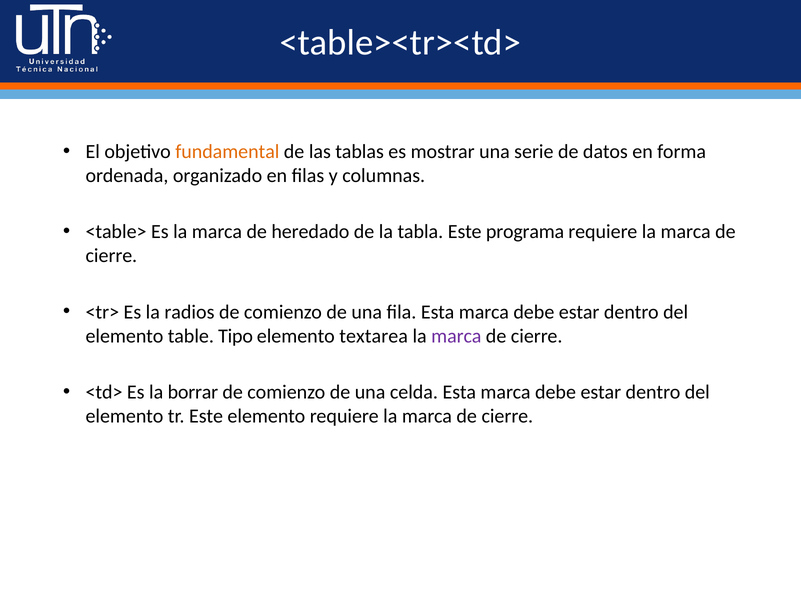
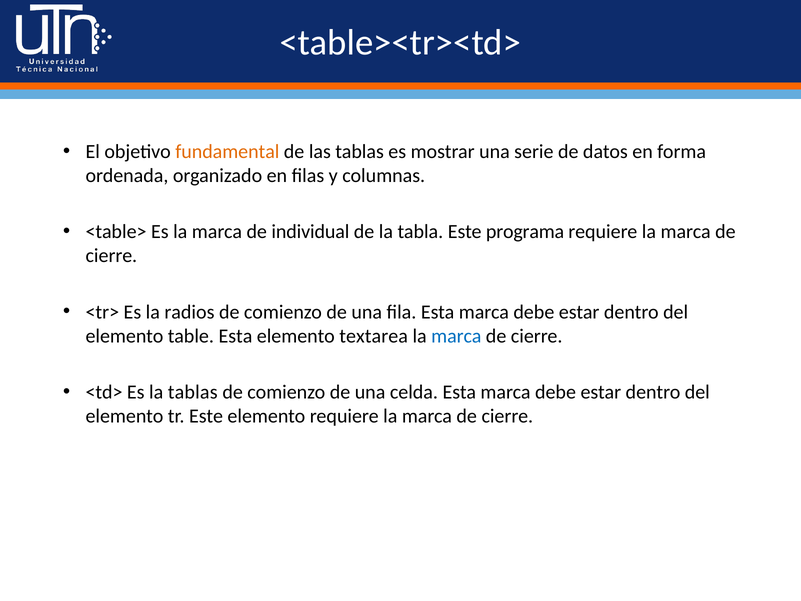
heredado: heredado -> individual (310, 232)
table Tipo: Tipo -> Esta (235, 336)
marca colour: purple -> blue (456, 336)
la borrar: borrar -> tablas (193, 392)
